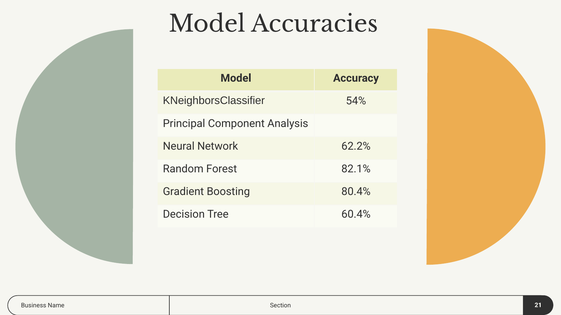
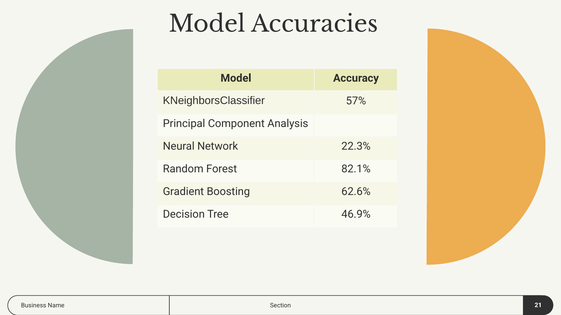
54%: 54% -> 57% (356, 101)
62.2%: 62.2% -> 22.3% (356, 146)
80.4%: 80.4% -> 62.6% (356, 192)
60.4%: 60.4% -> 46.9% (356, 215)
